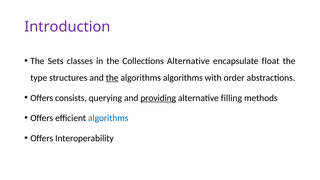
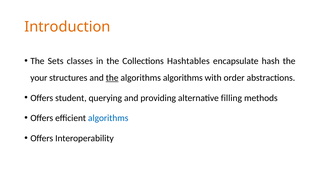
Introduction colour: purple -> orange (67, 27)
Collections Alternative: Alternative -> Hashtables (188, 61)
float: float -> hash (271, 61)
type: type -> your (39, 78)
consists: consists -> student (71, 98)
providing underline: present -> none (158, 98)
